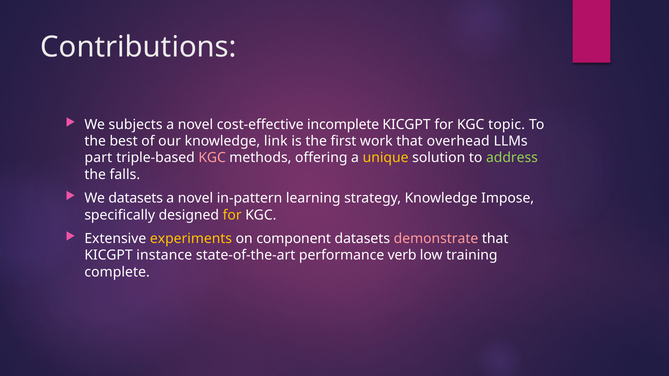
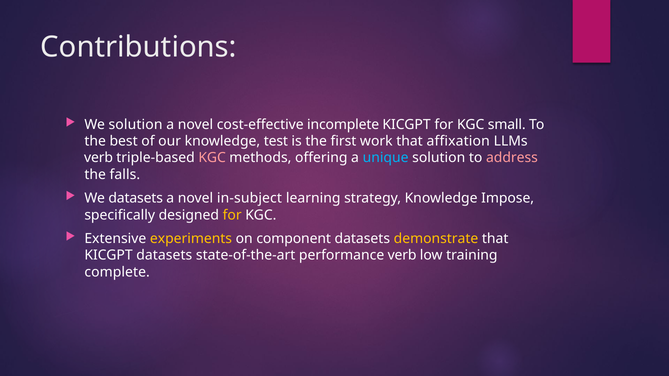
We subjects: subjects -> solution (136, 125)
topic: topic -> small (507, 125)
link: link -> test (276, 141)
overhead: overhead -> affixation (458, 141)
part: part -> verb (99, 158)
unique colour: yellow -> light blue (386, 158)
address colour: light green -> pink (512, 158)
in-pattern: in-pattern -> in-subject (249, 198)
demonstrate colour: pink -> yellow (436, 239)
KICGPT instance: instance -> datasets (164, 256)
